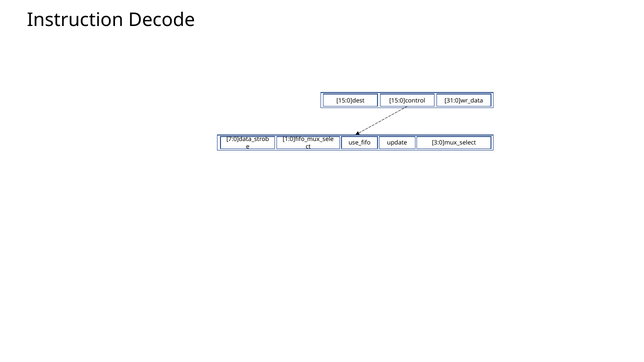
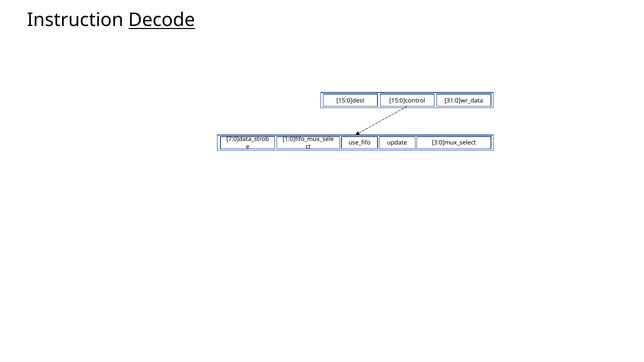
Decode underline: none -> present (162, 20)
